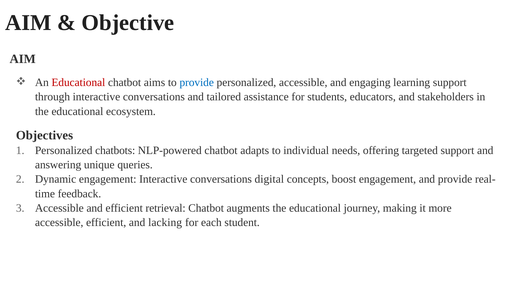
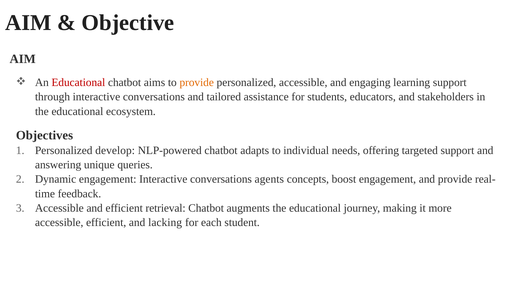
provide colour: blue -> orange (197, 82)
chatbots: chatbots -> develop (115, 150)
digital: digital -> agents (269, 179)
